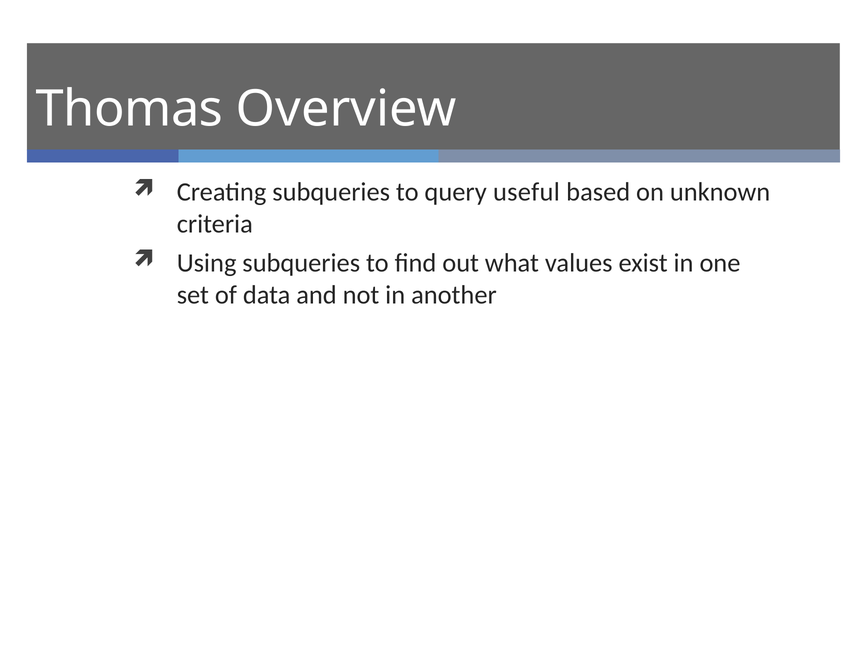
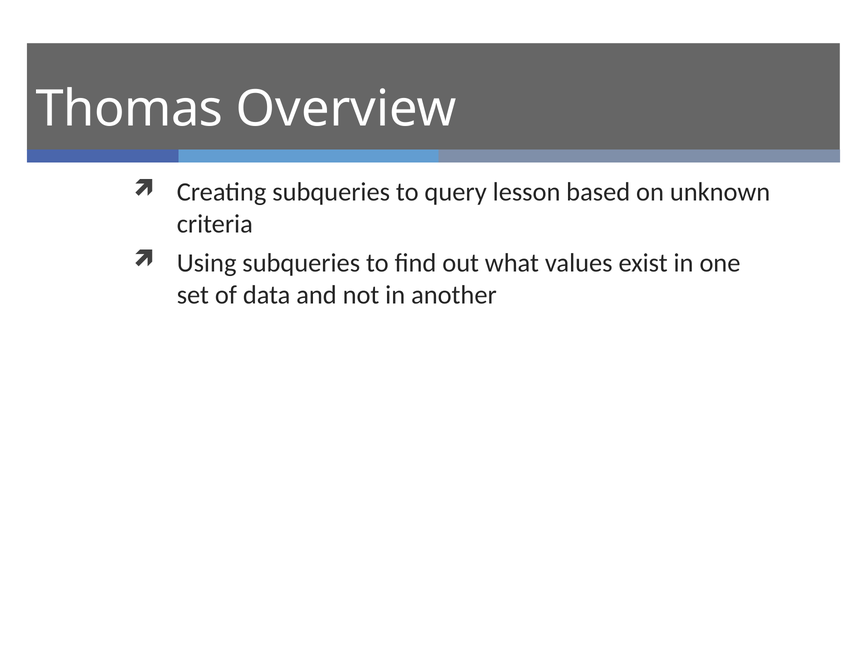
useful: useful -> lesson (527, 192)
